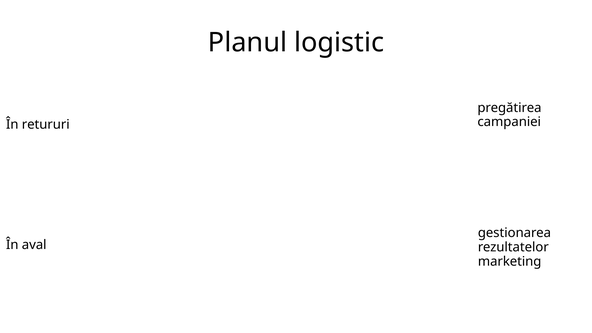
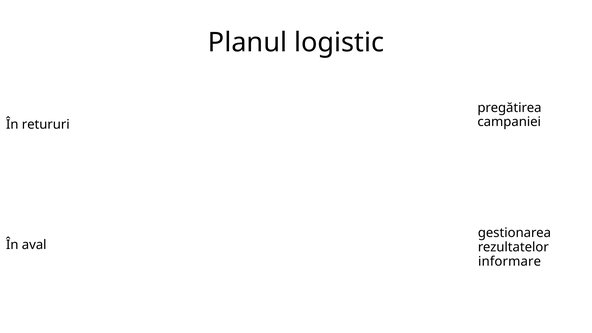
marketing: marketing -> informare (510, 261)
